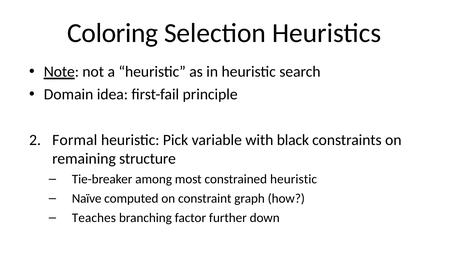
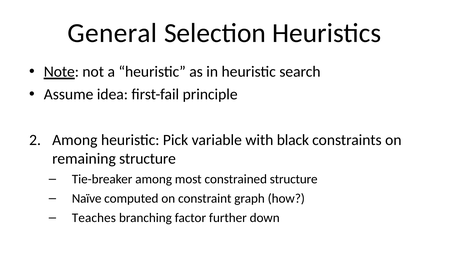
Coloring: Coloring -> General (112, 33)
Domain: Domain -> Assume (69, 94)
Formal: Formal -> Among (75, 140)
constrained heuristic: heuristic -> structure (294, 179)
